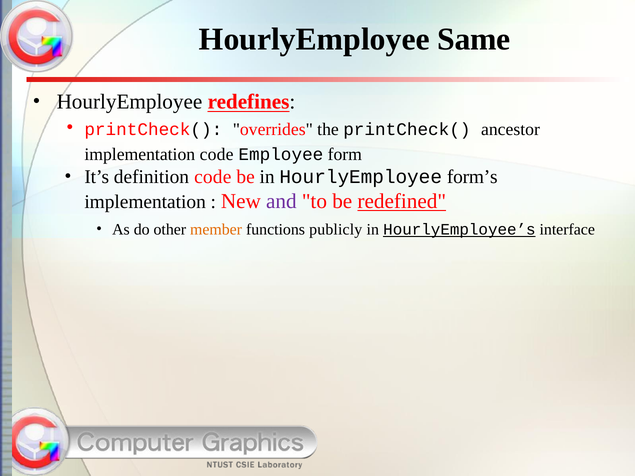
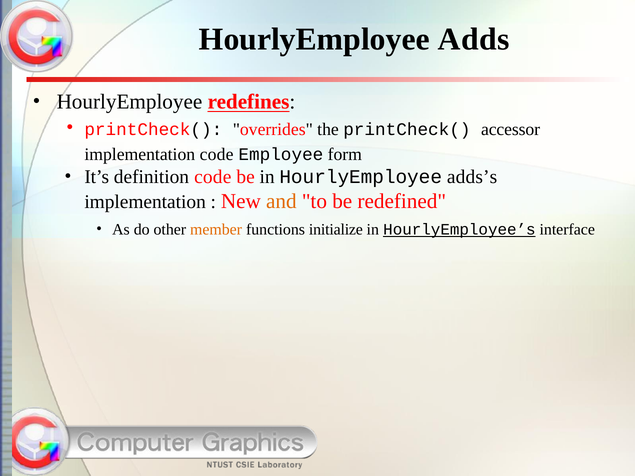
Same: Same -> Adds (474, 39)
ancestor: ancestor -> accessor (511, 129)
form’s: form’s -> adds’s (472, 177)
and colour: purple -> orange (281, 202)
redefined underline: present -> none (402, 202)
publicly: publicly -> initialize (336, 230)
